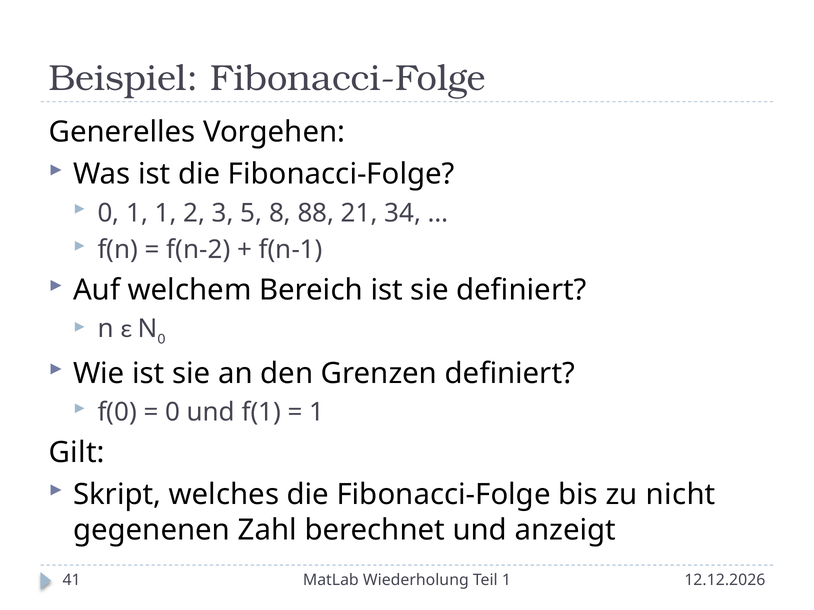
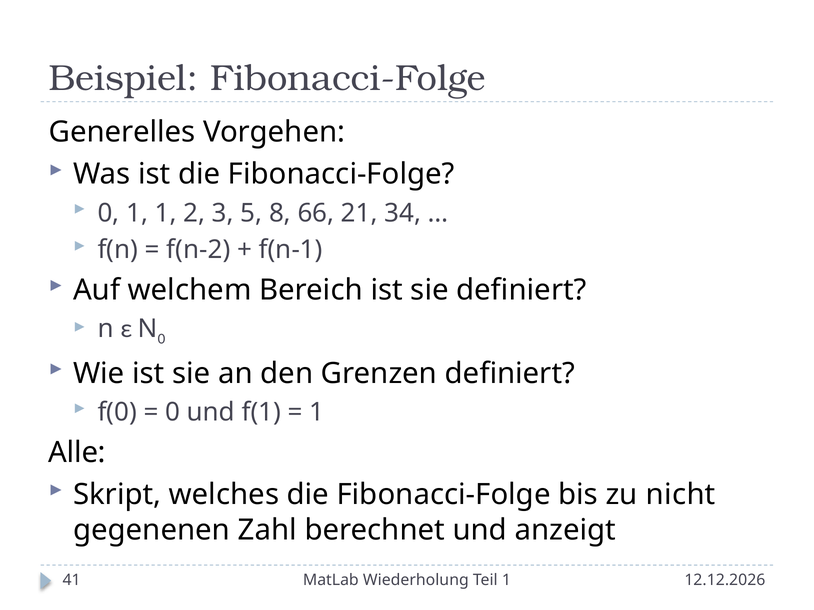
88: 88 -> 66 (316, 213)
Gilt: Gilt -> Alle (77, 453)
